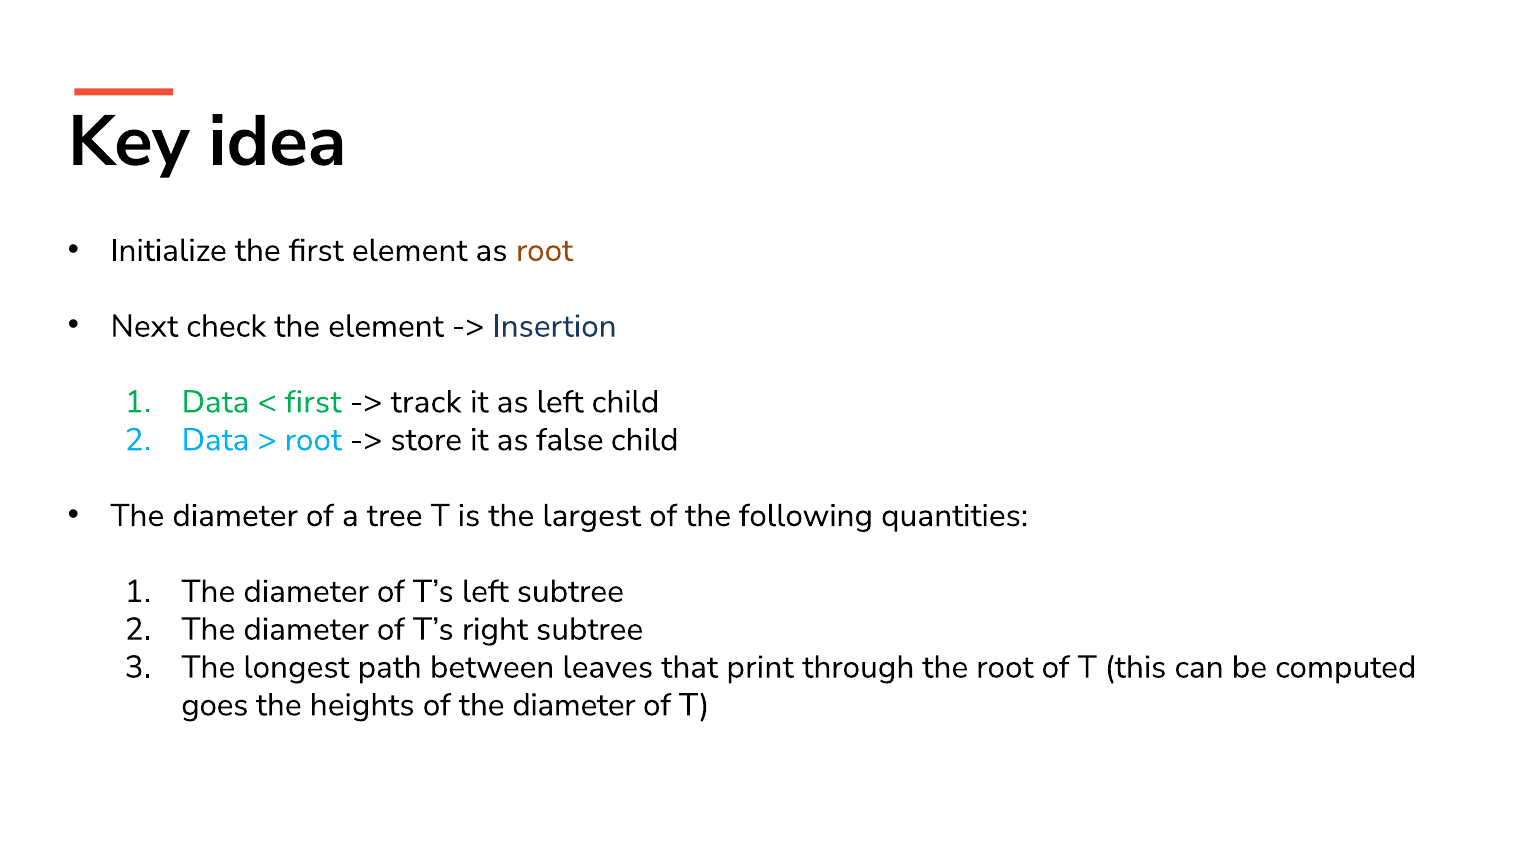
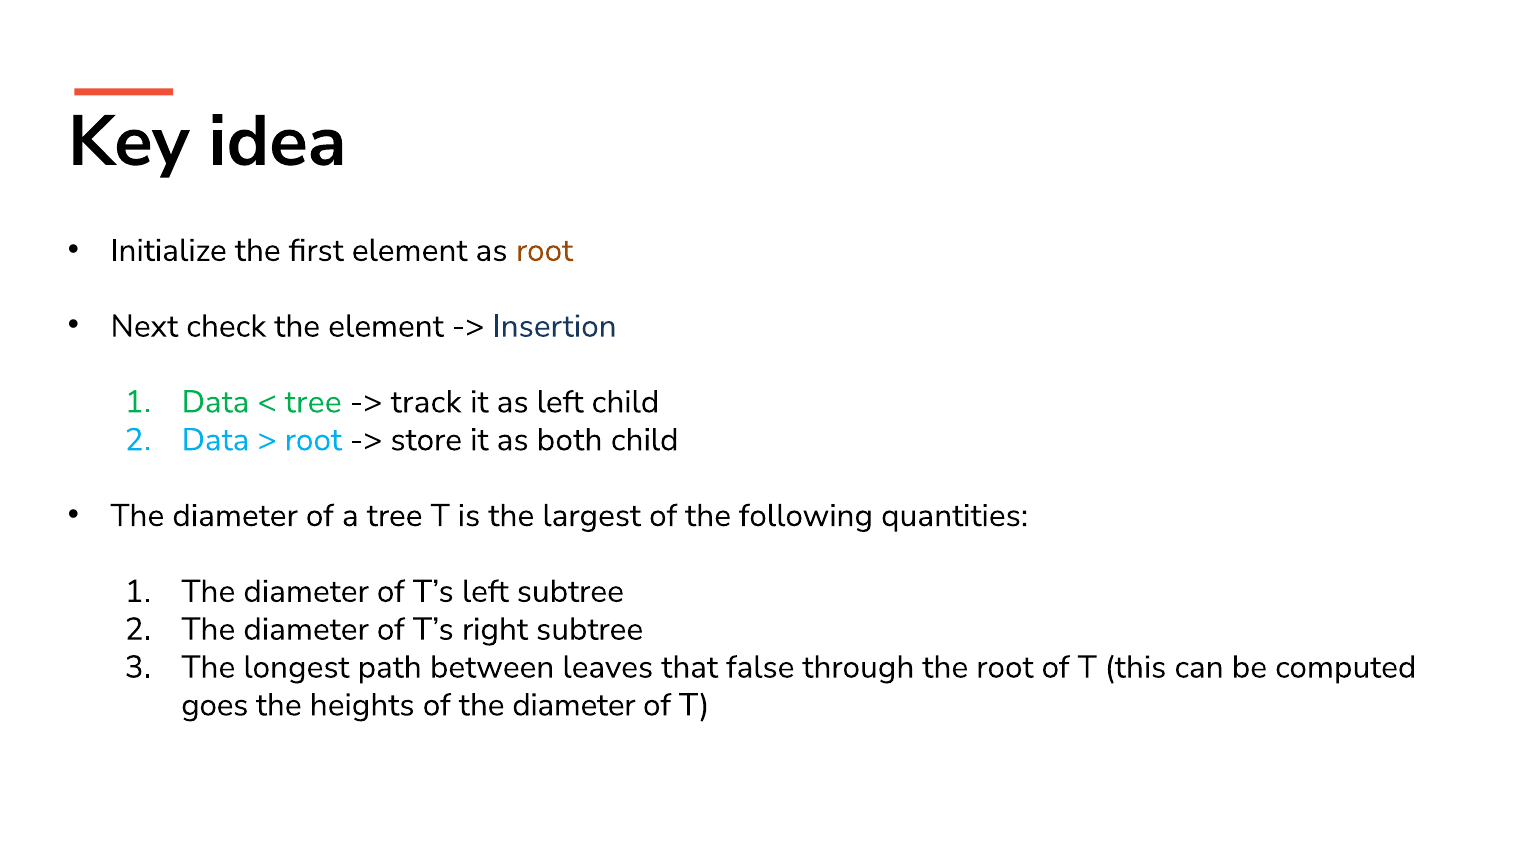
first: first -> tree (313, 402)
false: false -> both (570, 440)
print: print -> false (760, 667)
